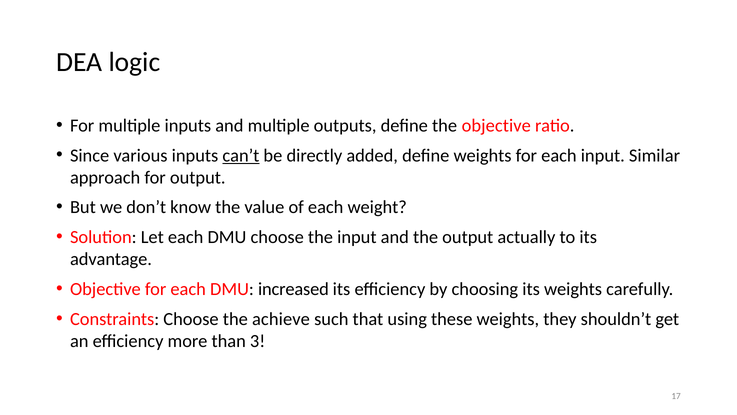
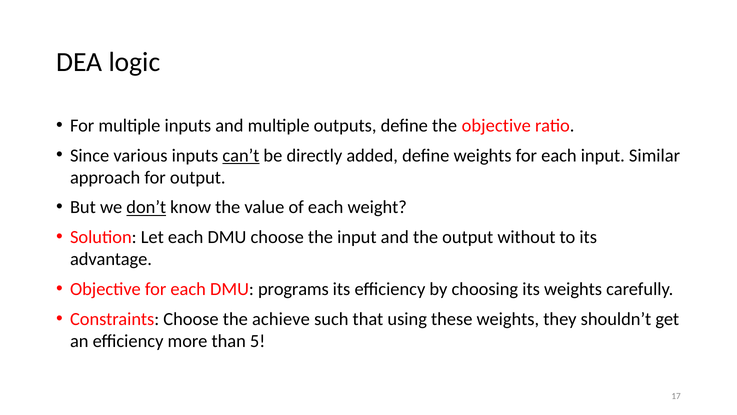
don’t underline: none -> present (146, 207)
actually: actually -> without (526, 237)
increased: increased -> programs (293, 289)
3: 3 -> 5 (258, 341)
